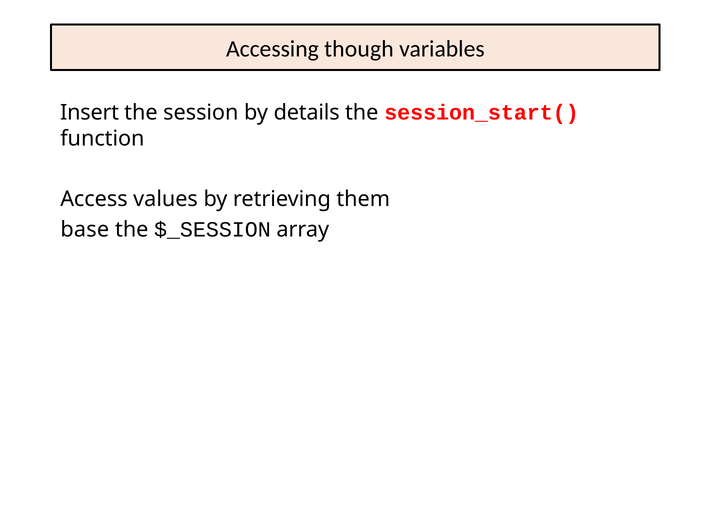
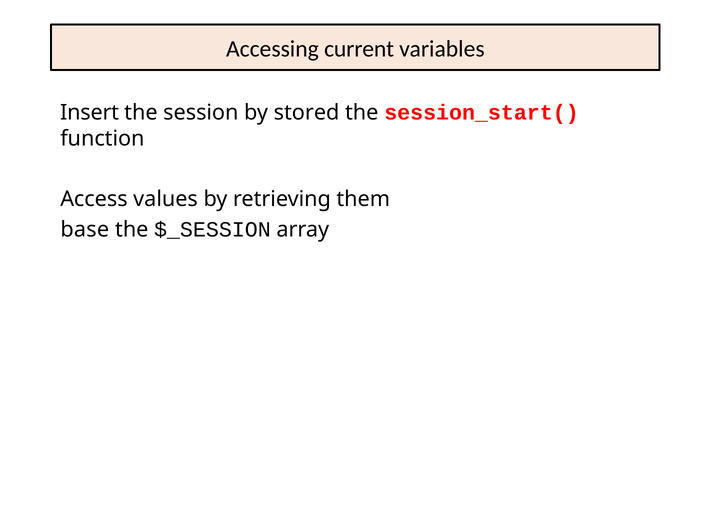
though: though -> current (359, 49)
details: details -> stored (307, 113)
